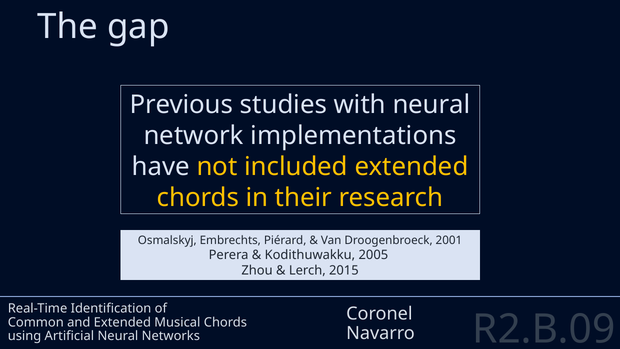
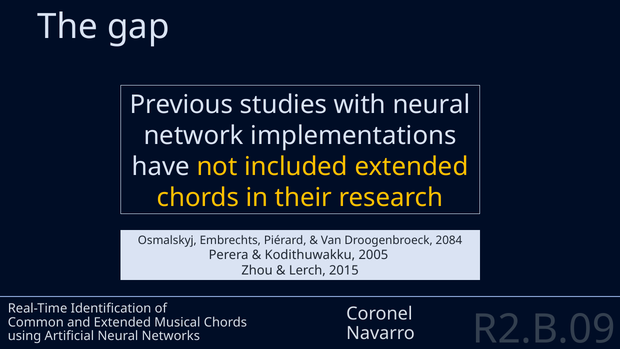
2001: 2001 -> 2084 (449, 240)
